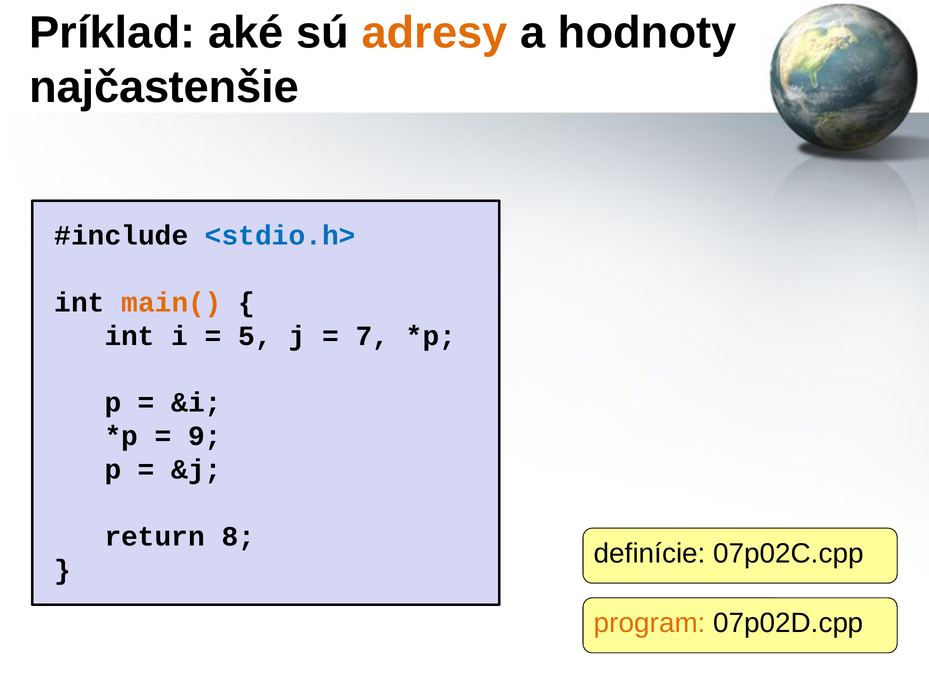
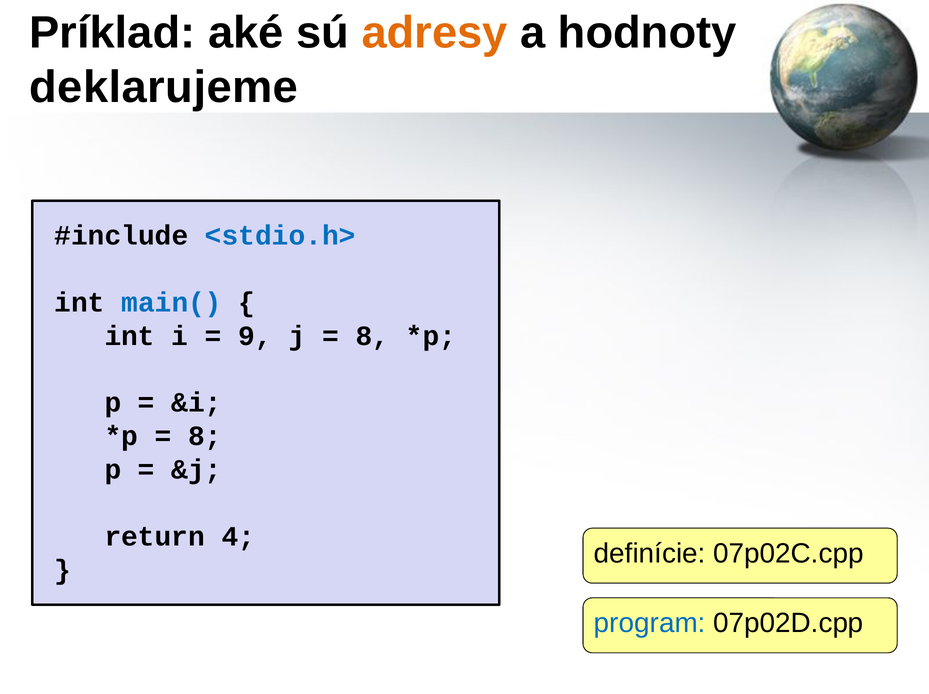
najčastenšie: najčastenšie -> deklarujeme (164, 87)
main( colour: orange -> blue (172, 303)
5: 5 -> 9 (255, 336)
7: 7 -> 8 (372, 336)
9: 9 -> 8 (205, 437)
8: 8 -> 4 (238, 537)
program colour: orange -> blue (650, 624)
